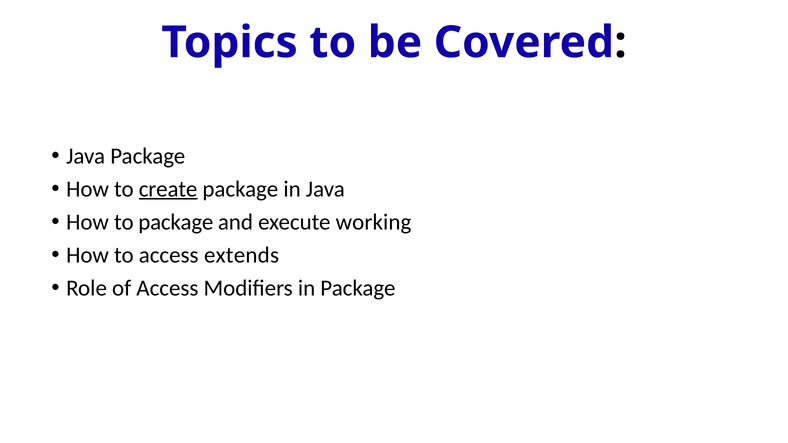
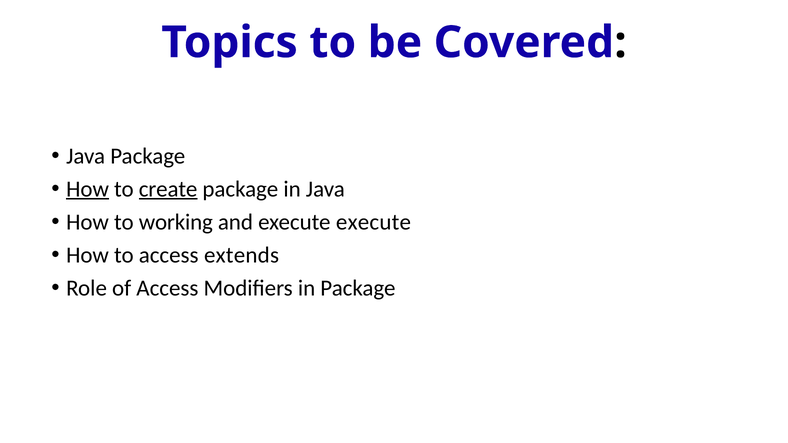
How underline: none -> present (88, 189)
to package: package -> working (176, 222)
execute working: working -> execute (374, 222)
